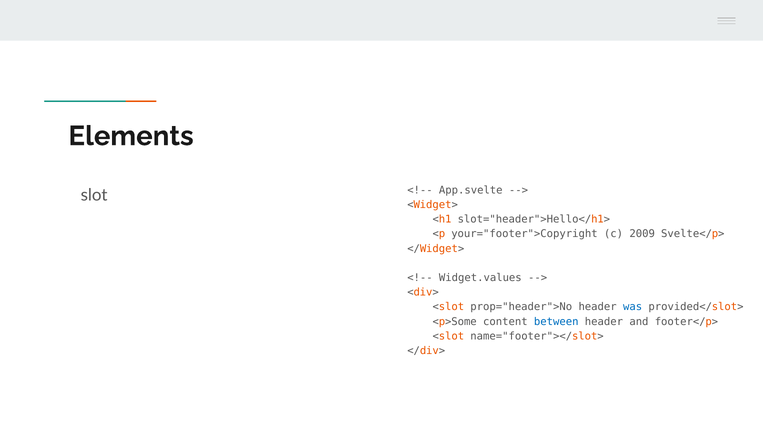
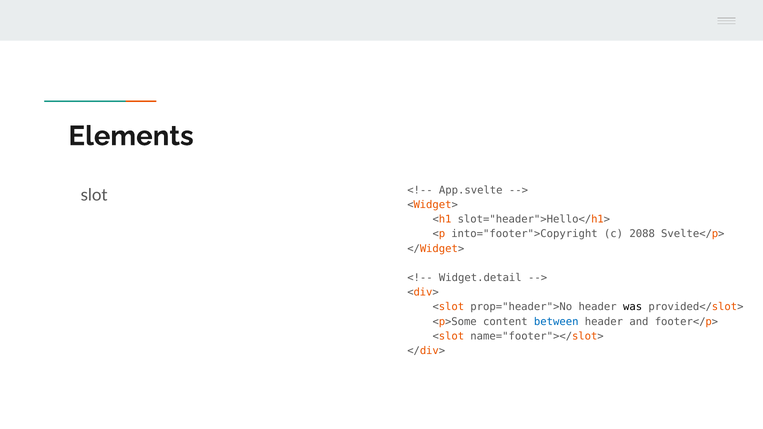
your="footer">Copyright: your="footer">Copyright -> into="footer">Copyright (524, 234)
2009: 2009 -> 2088 (642, 234)
Widget.values: Widget.values -> Widget.detail (480, 278)
was colour: blue -> black (633, 307)
